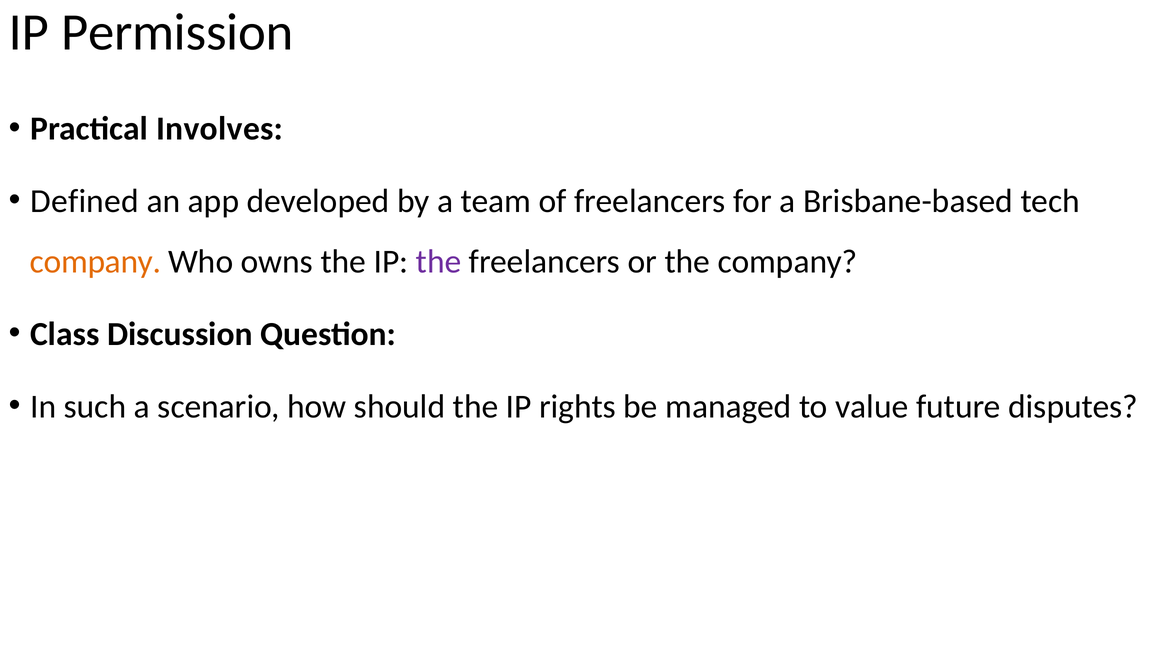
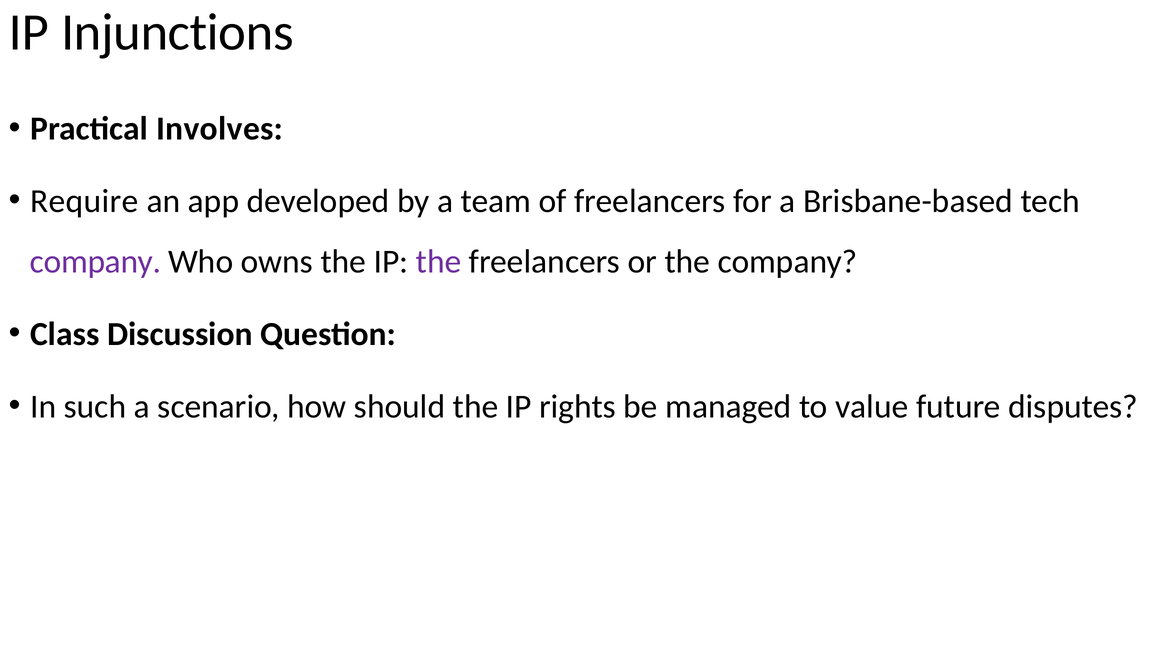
Permission: Permission -> Injunctions (177, 33)
Defined: Defined -> Require (85, 201)
company colour: orange -> purple (96, 262)
